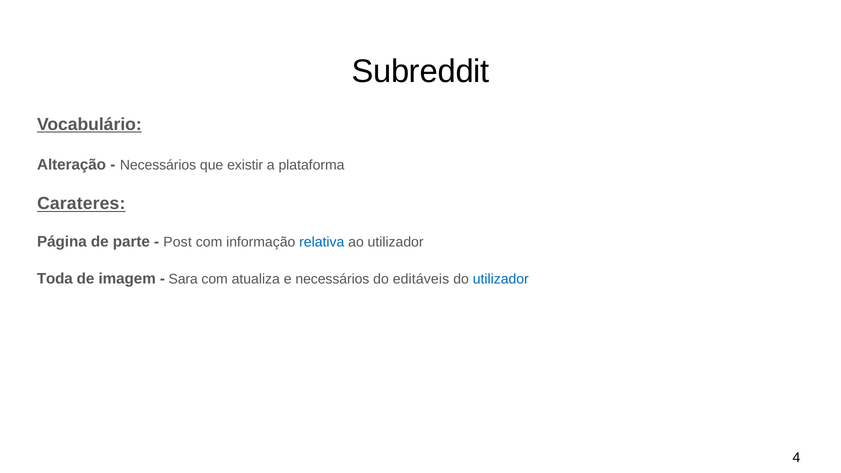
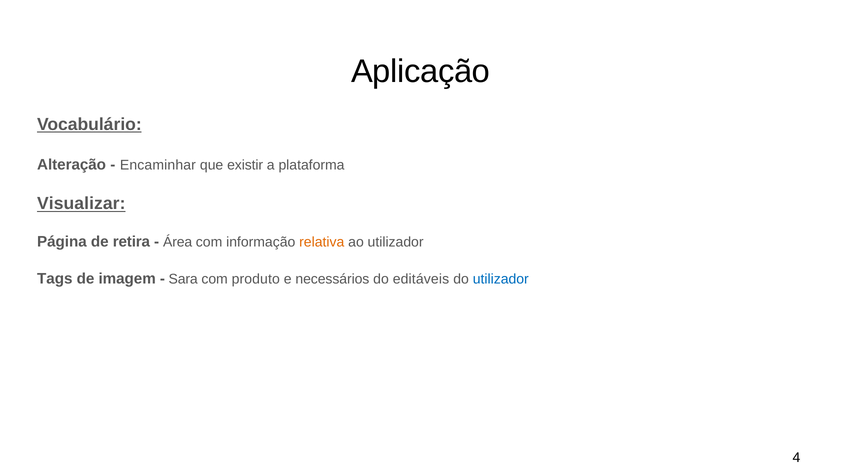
Subreddit: Subreddit -> Aplicação (421, 71)
Necessários: Necessários -> Encaminhar (158, 165)
Carateres: Carateres -> Visualizar (81, 204)
parte: parte -> retira (131, 242)
Post: Post -> Área (178, 242)
relativa colour: blue -> orange (322, 242)
Toda: Toda -> Tags (55, 279)
atualiza: atualiza -> produto (256, 279)
